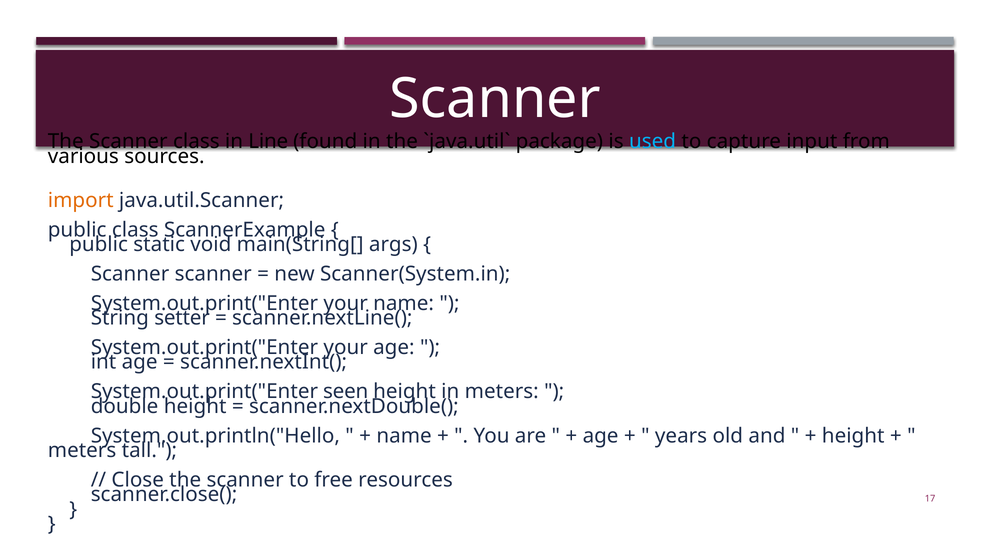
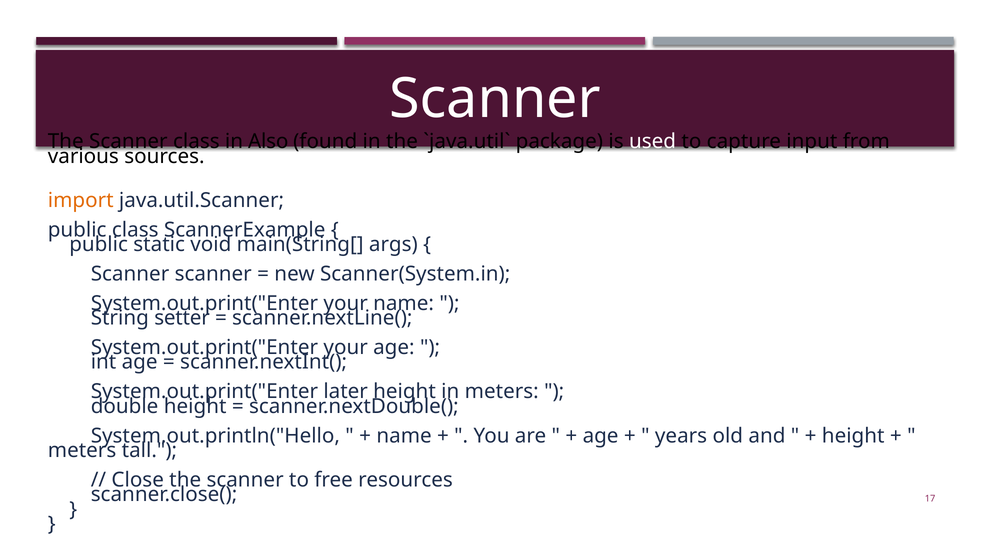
Line: Line -> Also (268, 142)
used colour: light blue -> white (653, 142)
seen: seen -> later (346, 391)
